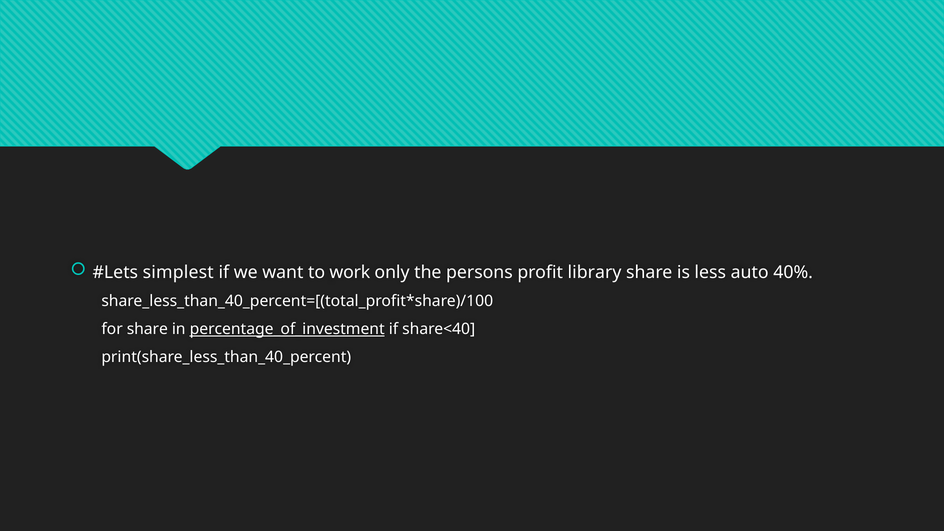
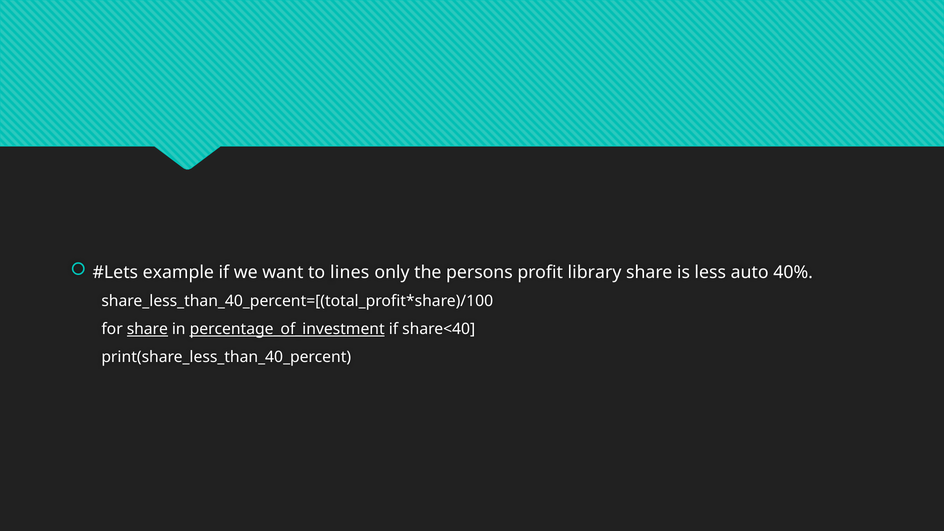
simplest: simplest -> example (178, 272)
work: work -> lines (350, 272)
share underline: none -> present (147, 329)
